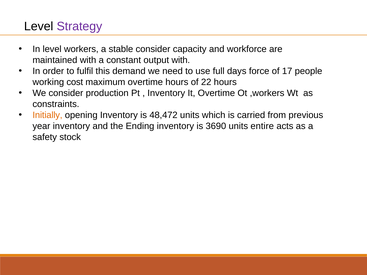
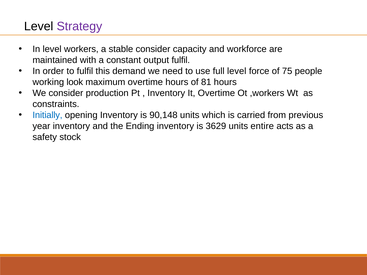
output with: with -> fulfil (181, 60)
full days: days -> level (237, 71)
17: 17 -> 75 (287, 71)
cost: cost -> look (75, 82)
22: 22 -> 81 (206, 82)
Initially colour: orange -> blue (47, 115)
48,472: 48,472 -> 90,148 (163, 115)
3690: 3690 -> 3629 (216, 126)
